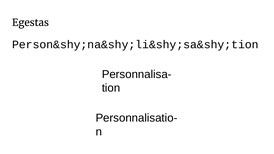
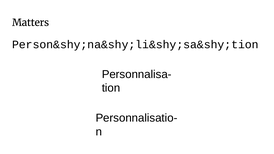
Egestas: Egestas -> Matters (31, 23)
